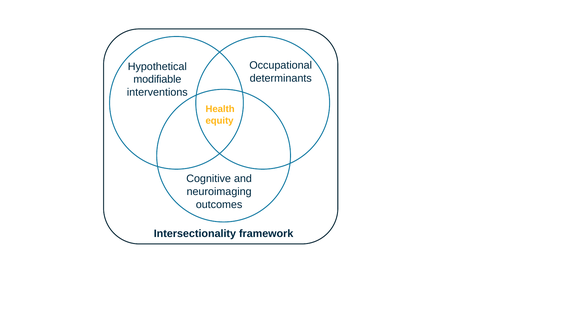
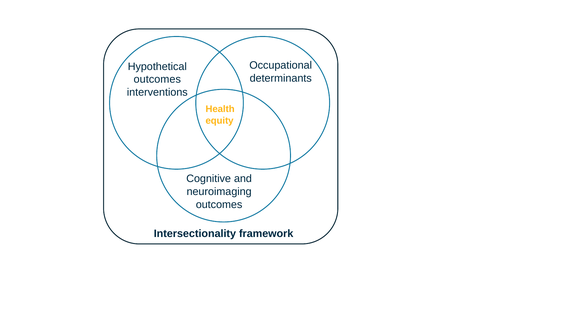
modifiable: modifiable -> outcomes (157, 80)
